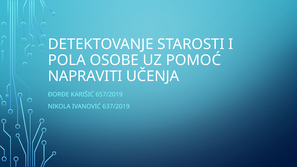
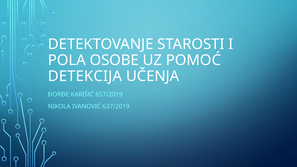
NAPRAVITI: NAPRAVITI -> DETEKCIJA (85, 76)
